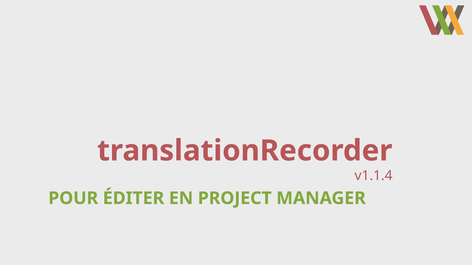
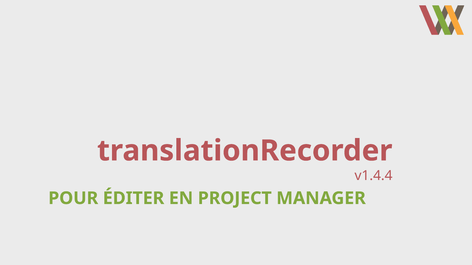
v1.1.4: v1.1.4 -> v1.4.4 (374, 176)
